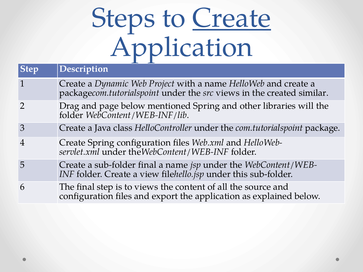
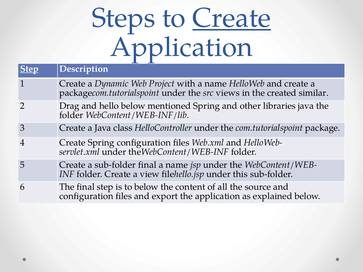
Step underline: none -> present (29, 69)
page: page -> hello (109, 106)
libraries will: will -> java (306, 106)
to views: views -> below (146, 187)
